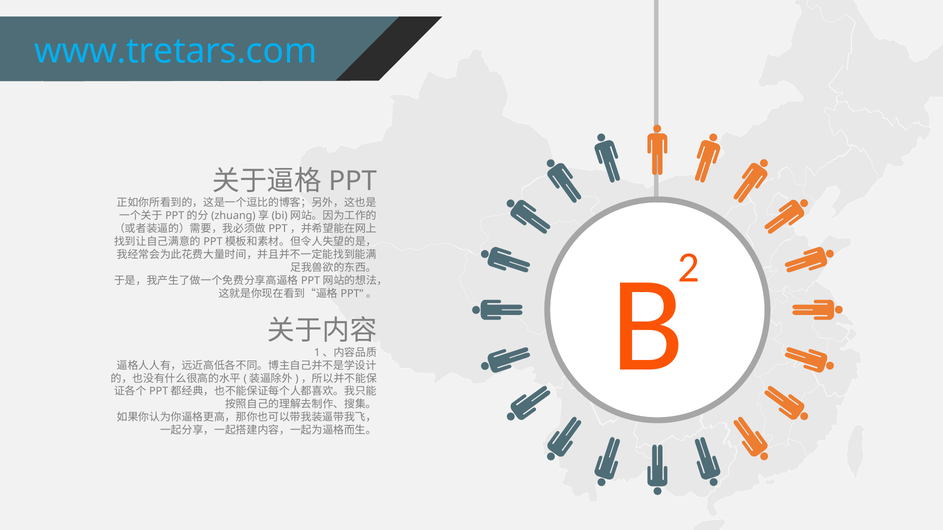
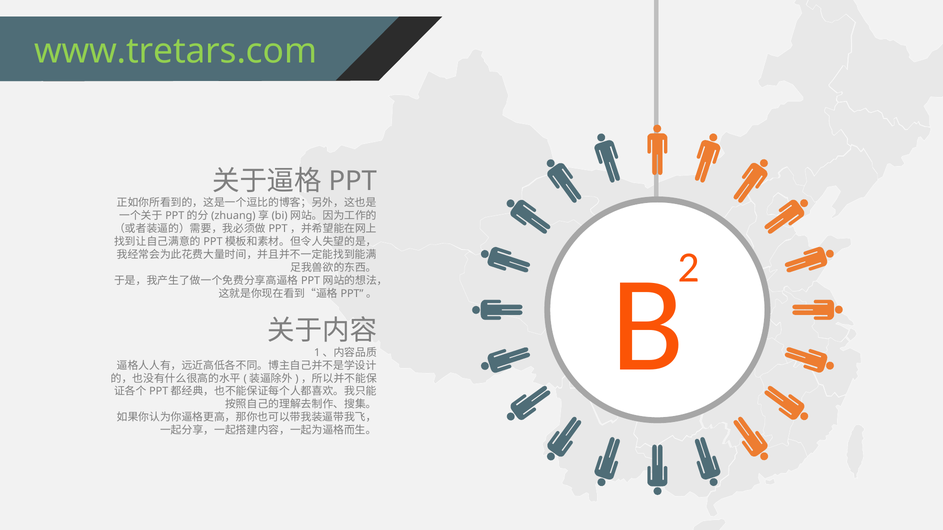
www.tretars.com colour: light blue -> light green (176, 51)
